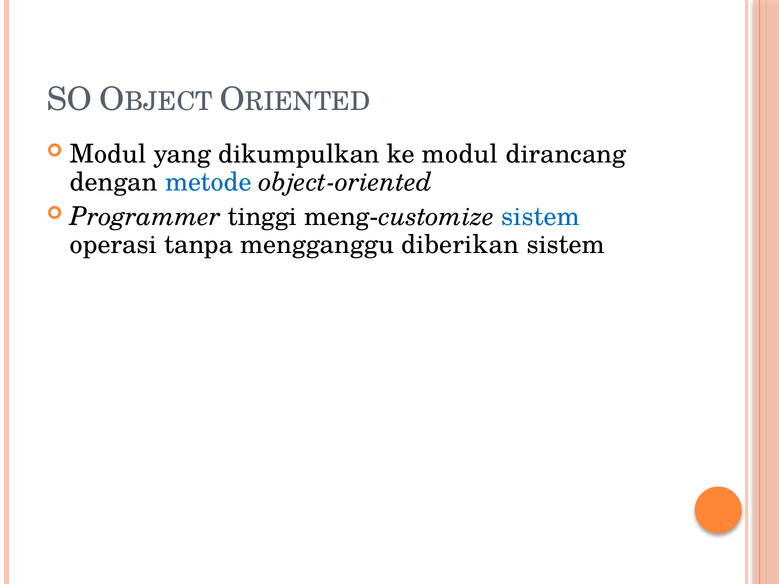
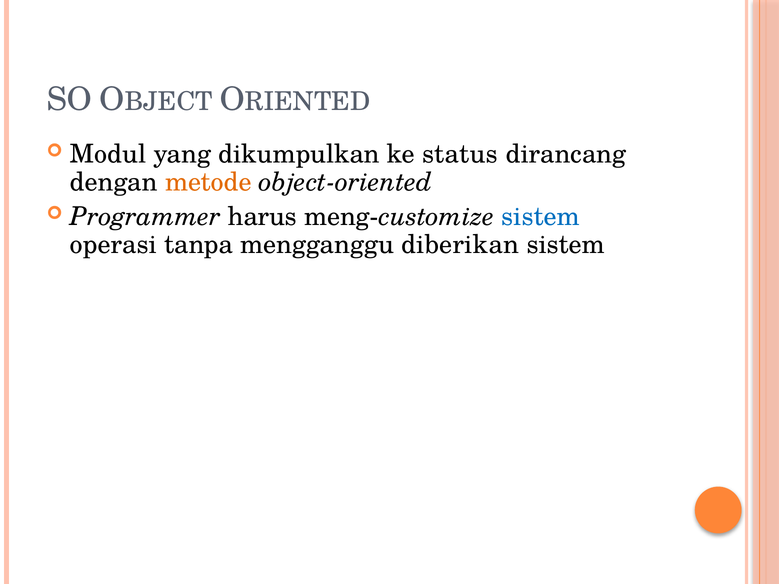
ke modul: modul -> status (460, 154)
metode colour: blue -> orange (208, 182)
tinggi: tinggi -> harus (262, 217)
